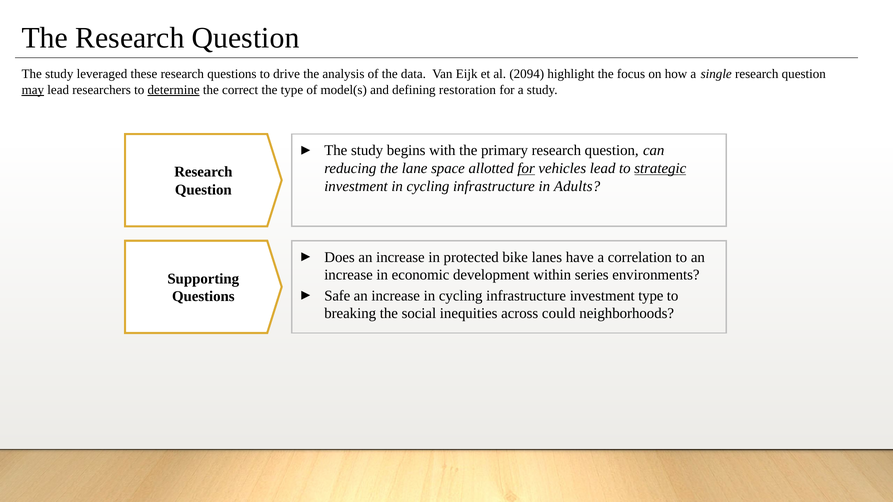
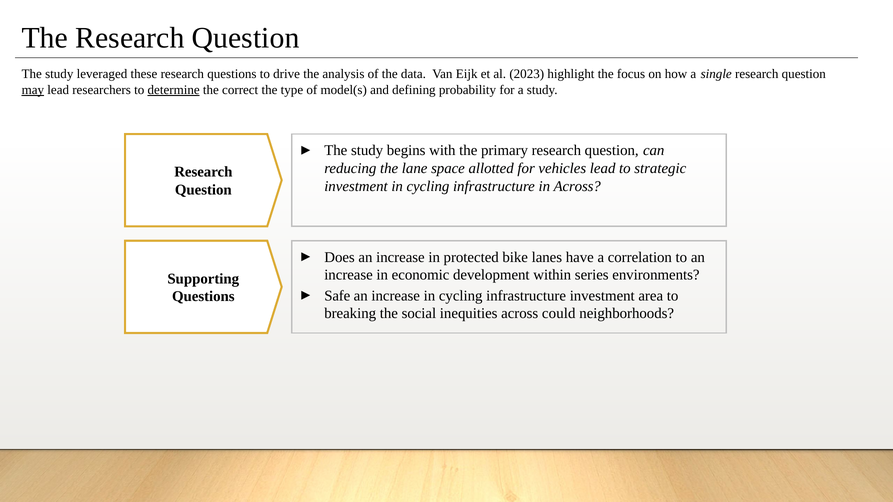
2094: 2094 -> 2023 (527, 74)
restoration: restoration -> probability (468, 90)
for underline: present -> none (526, 168)
strategic underline: present -> none (660, 168)
in Adults: Adults -> Across (577, 186)
investment type: type -> area (651, 296)
